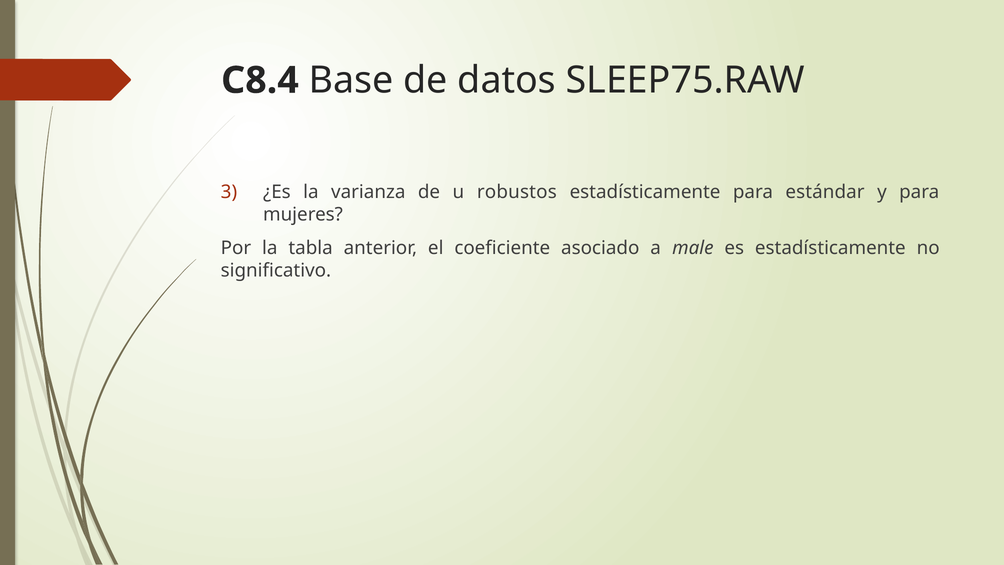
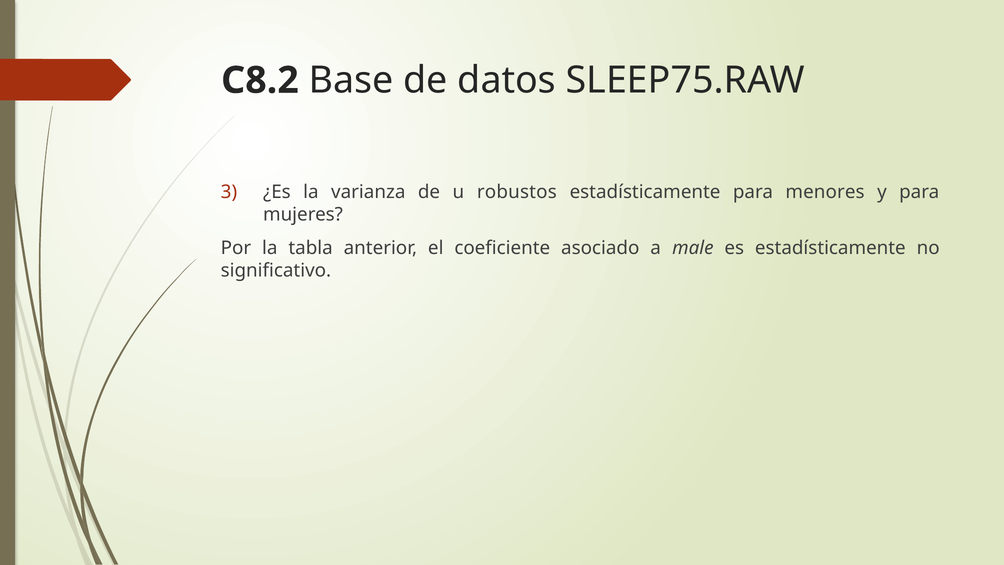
C8.4: C8.4 -> C8.2 (260, 80)
estándar: estándar -> menores (825, 192)
